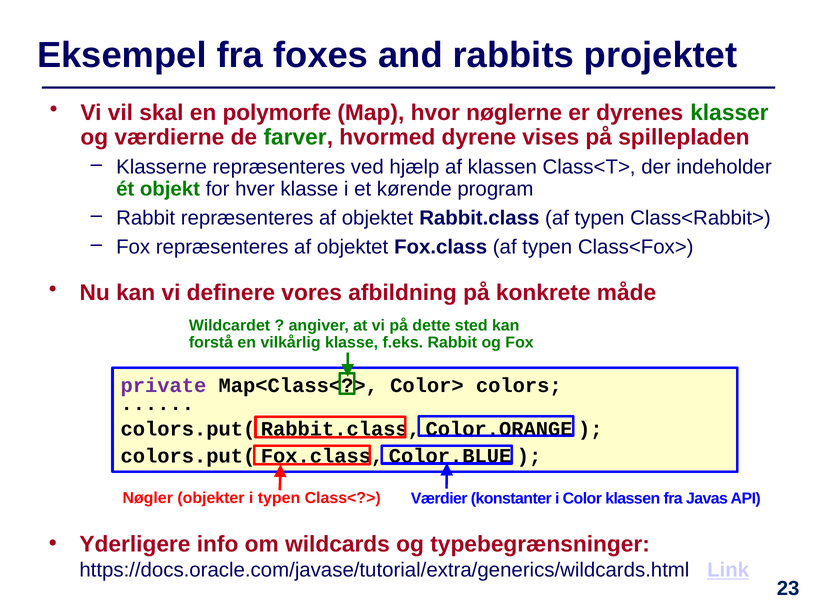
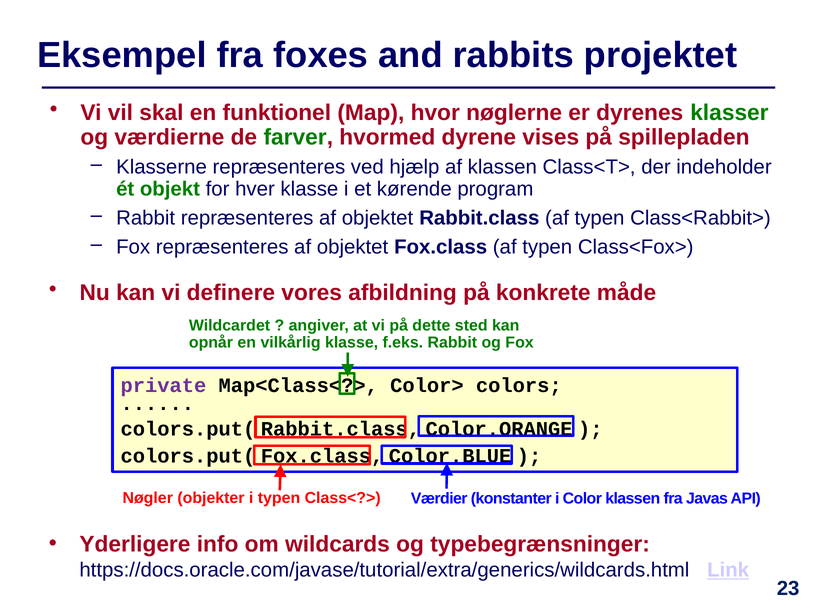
polymorfe: polymorfe -> funktionel (277, 113)
forstå: forstå -> opnår (211, 343)
